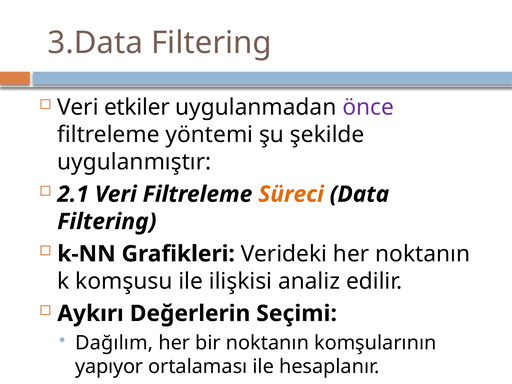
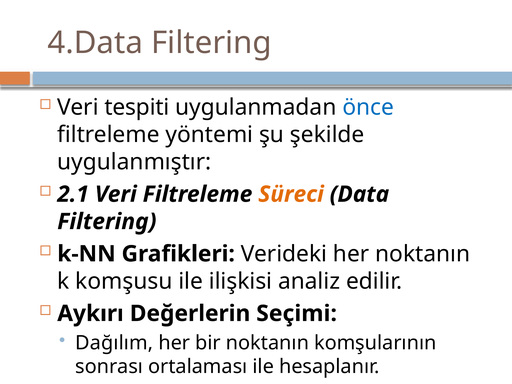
3.Data: 3.Data -> 4.Data (95, 43)
etkiler: etkiler -> tespiti (137, 107)
önce colour: purple -> blue (368, 107)
yapıyor: yapıyor -> sonrası (109, 367)
